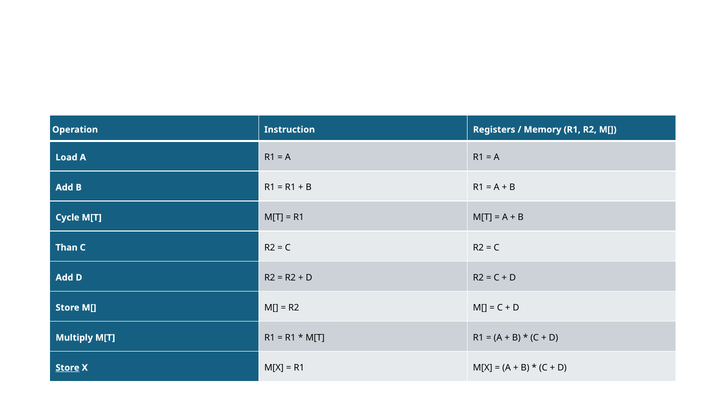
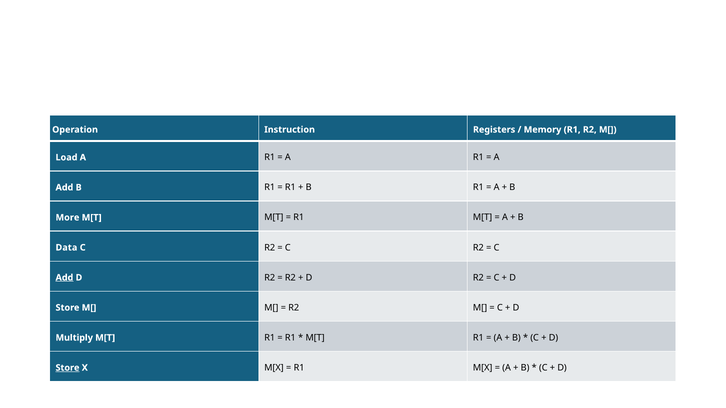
Cycle: Cycle -> More (67, 218)
Than: Than -> Data (66, 248)
Add underline: none -> present (64, 278)
